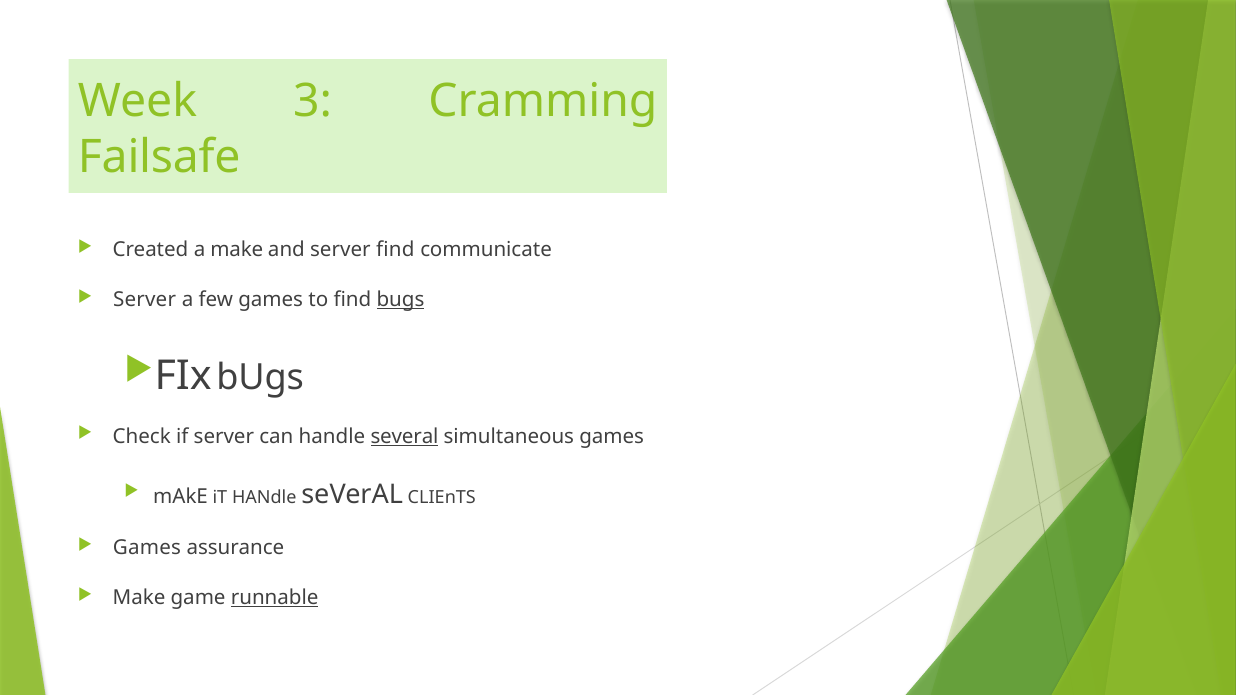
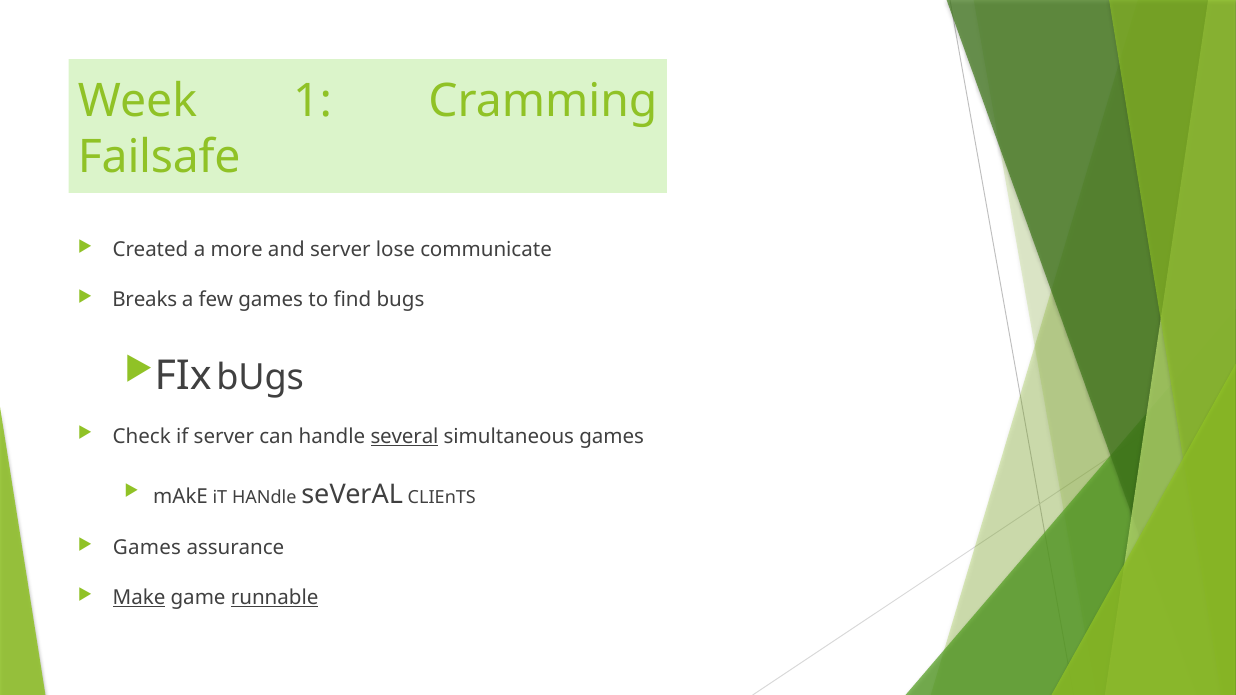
3: 3 -> 1 (313, 102)
a make: make -> more (237, 250)
server find: find -> lose (395, 250)
Server: Server -> Breaks (145, 300)
bugs underline: present -> none (400, 300)
Make underline: none -> present (139, 598)
